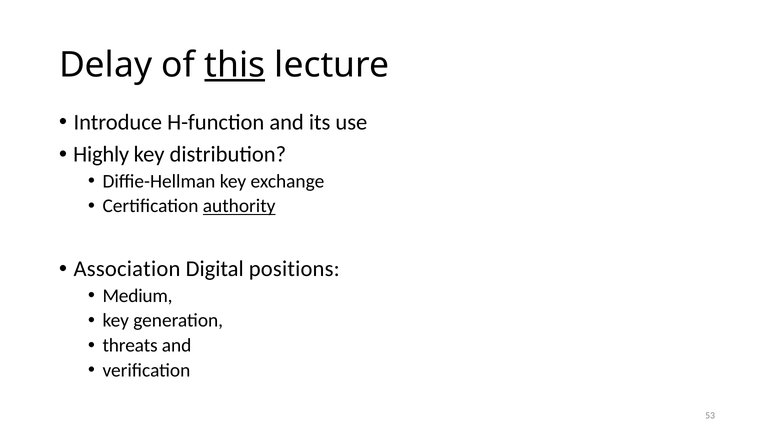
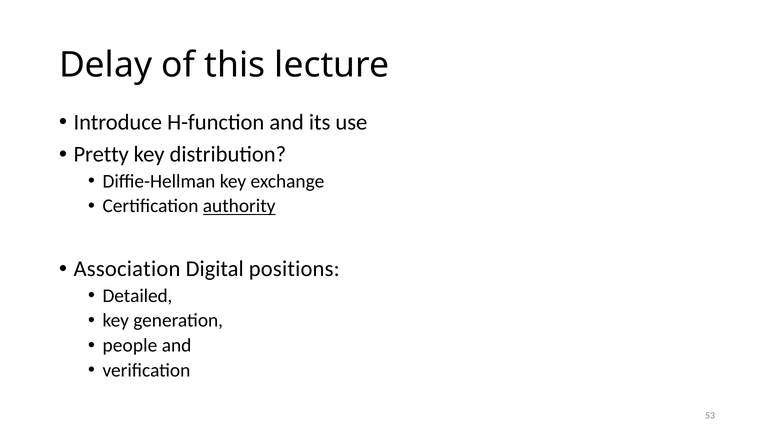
this underline: present -> none (235, 65)
Highly: Highly -> Pretty (101, 155)
Medium: Medium -> Detailed (137, 296)
threats: threats -> people (130, 346)
